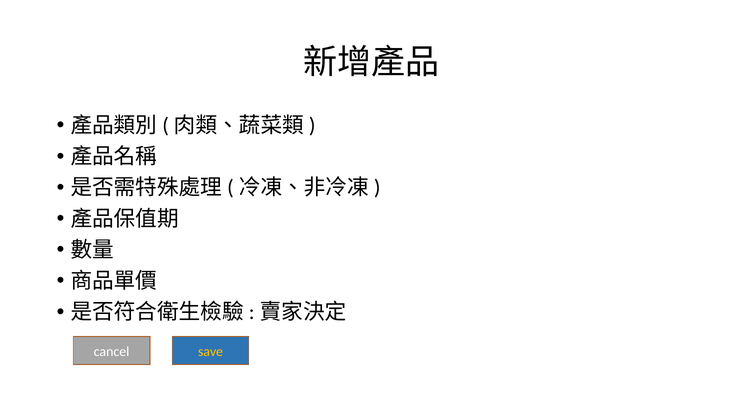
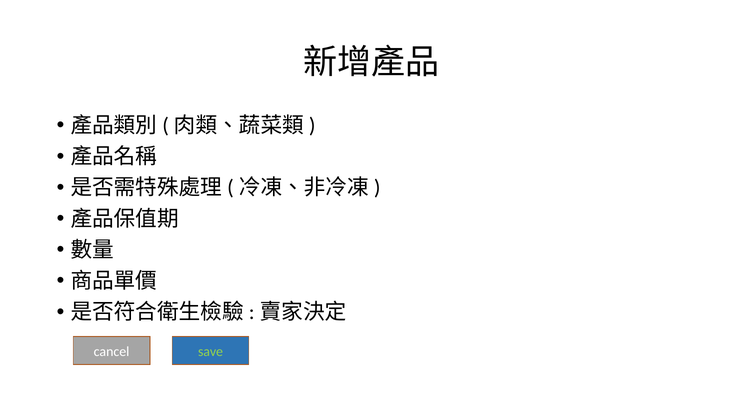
save colour: yellow -> light green (211, 351)
